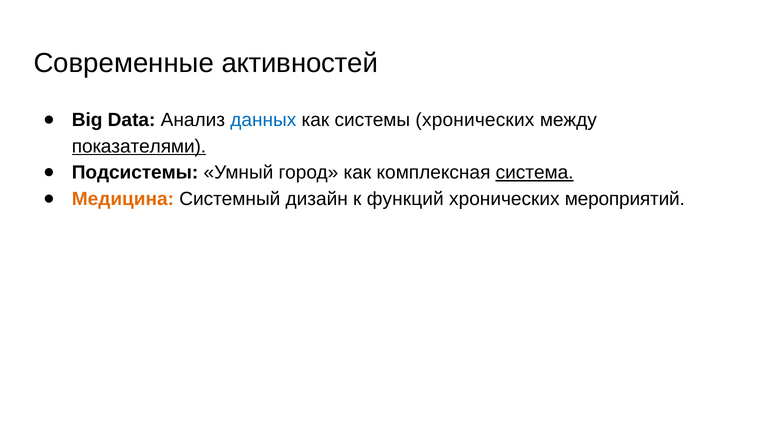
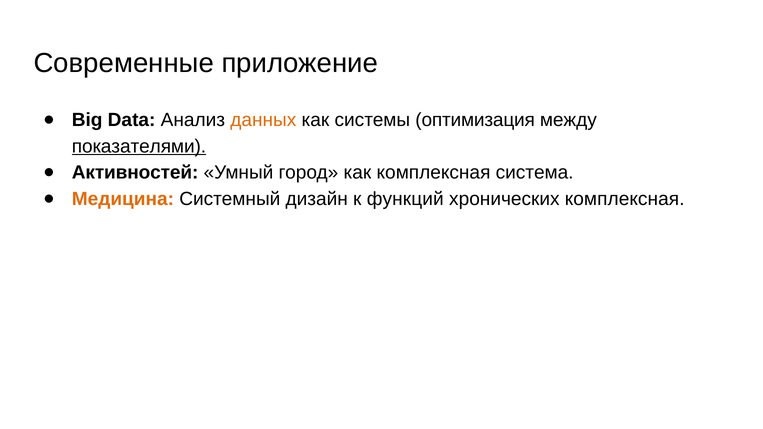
активностей: активностей -> приложение (300, 63)
данных colour: blue -> orange (263, 120)
системы хронических: хронических -> оптимизация (475, 120)
Подсистемы: Подсистемы -> Активностей (135, 173)
система underline: present -> none (535, 173)
хронических мероприятий: мероприятий -> комплексная (625, 199)
